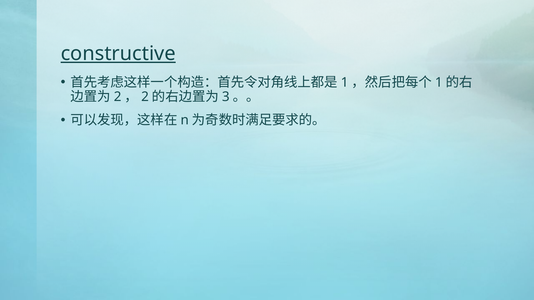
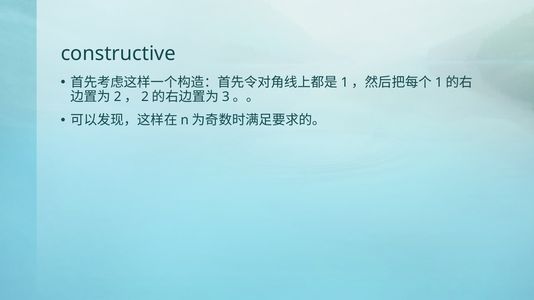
constructive underline: present -> none (118, 54)
